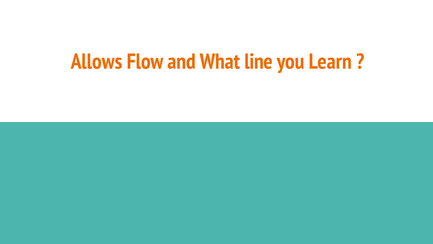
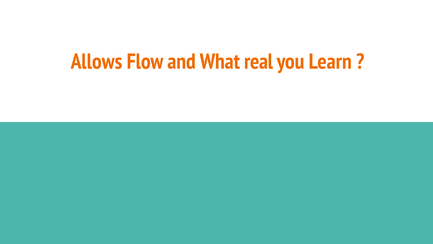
line: line -> real (259, 62)
